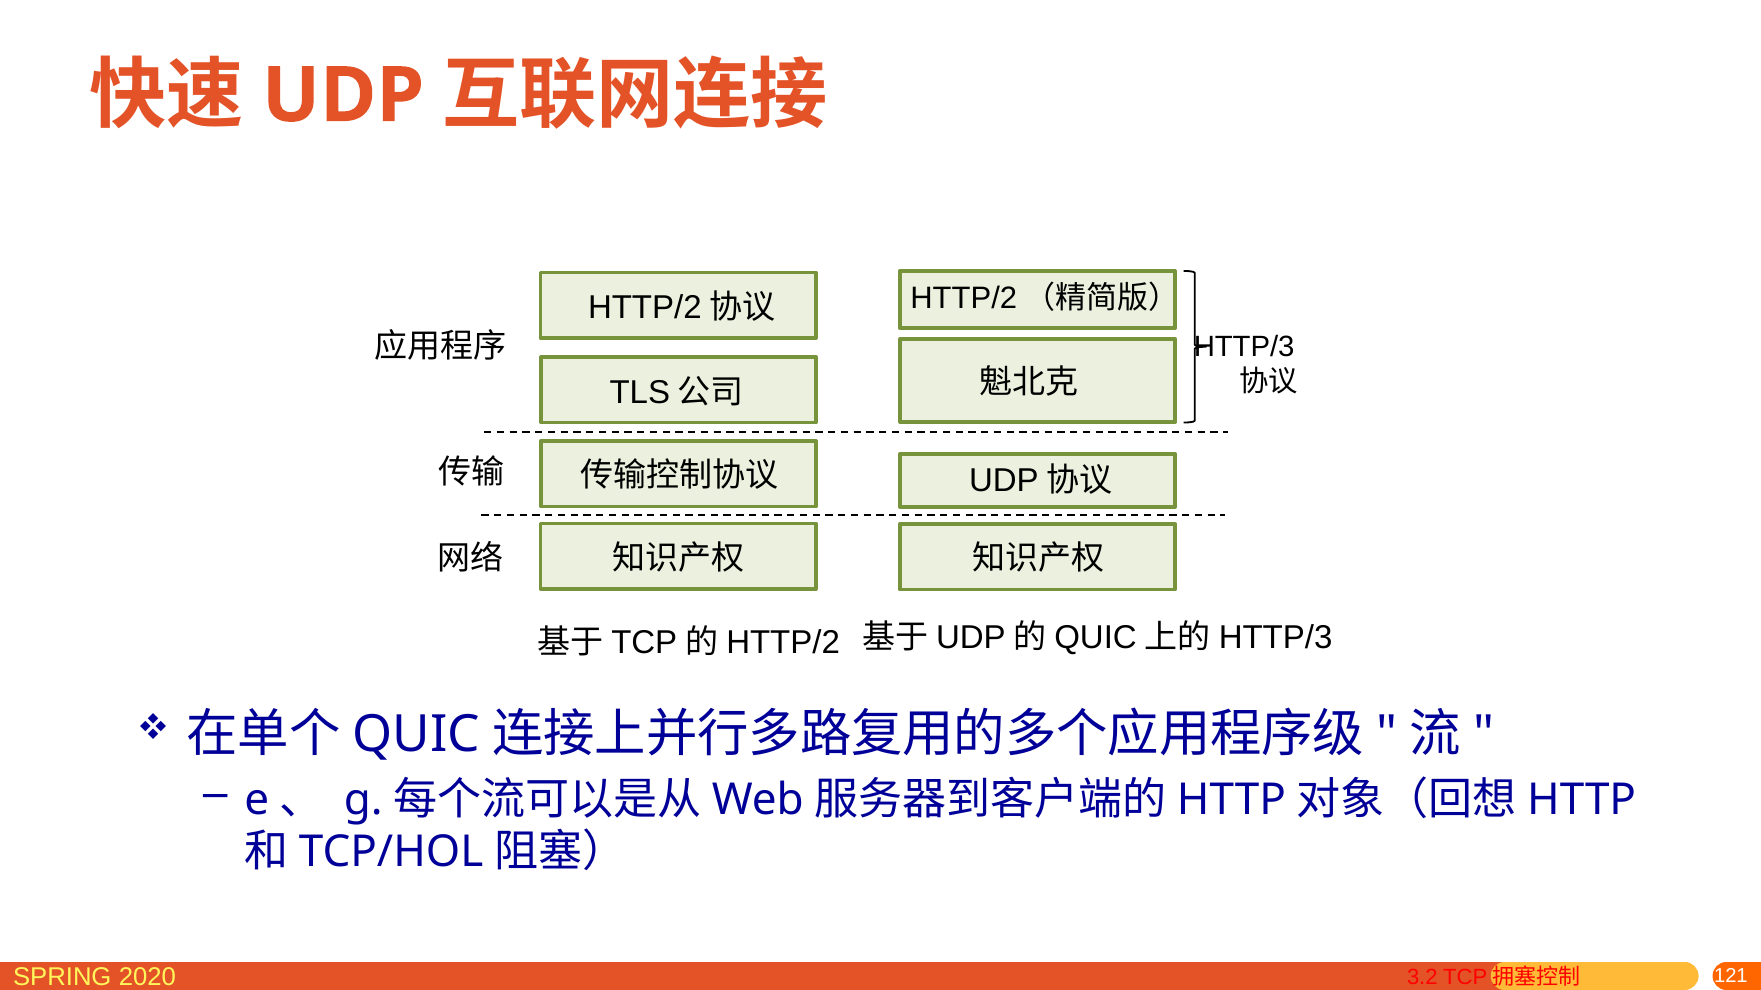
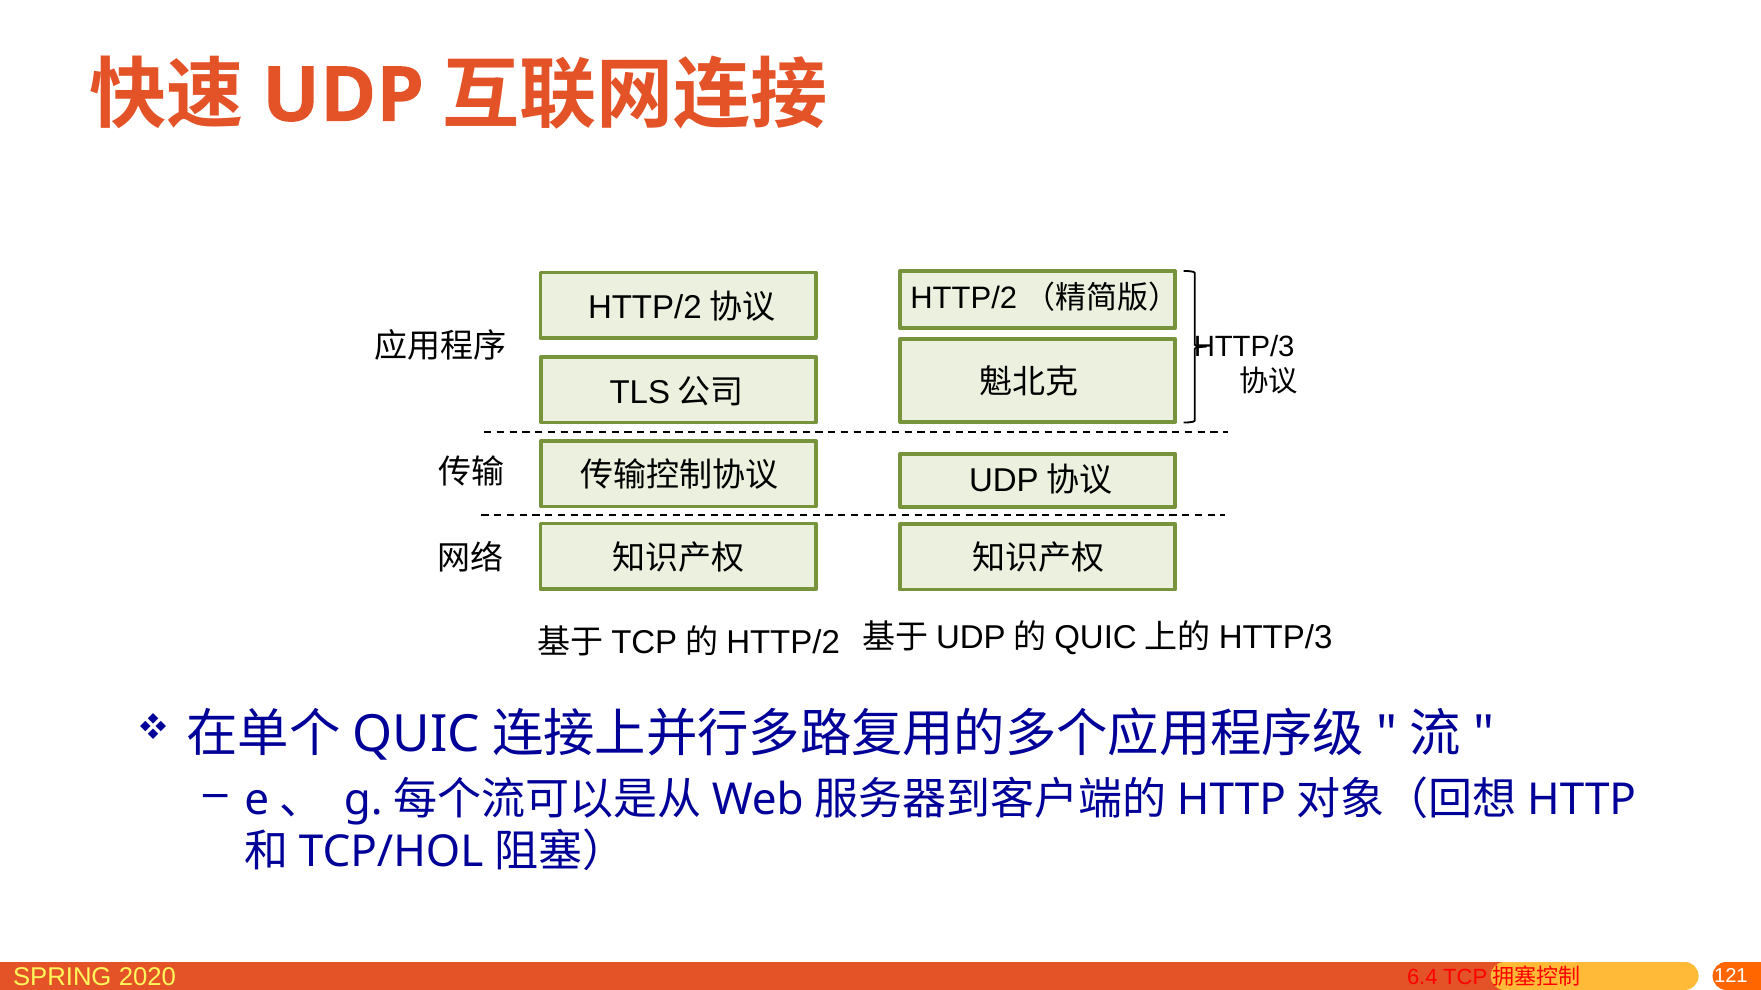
3.2: 3.2 -> 6.4 (1422, 978)
